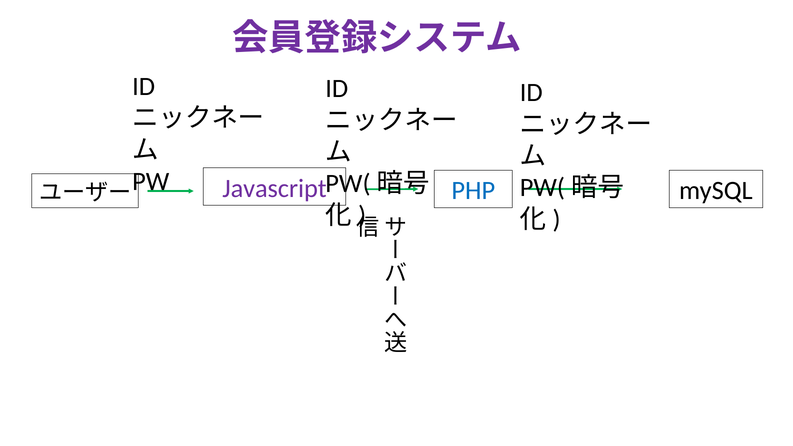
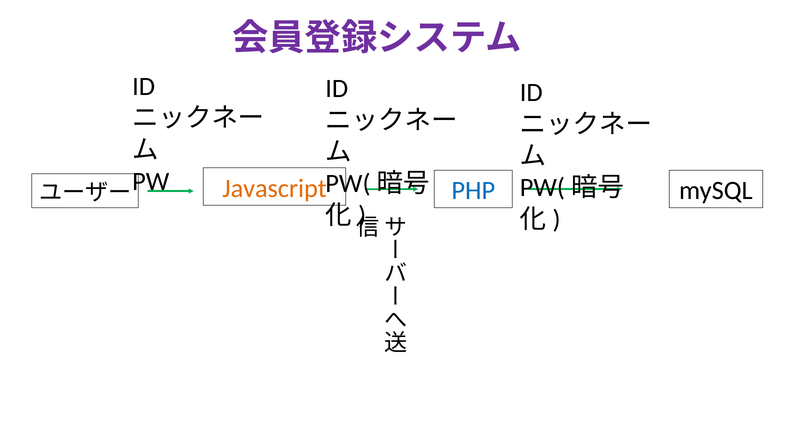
Javascript colour: purple -> orange (274, 189)
